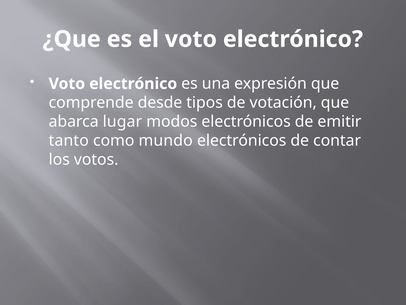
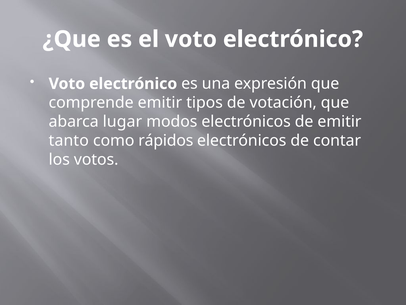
comprende desde: desde -> emitir (160, 103)
mundo: mundo -> rápidos (166, 141)
